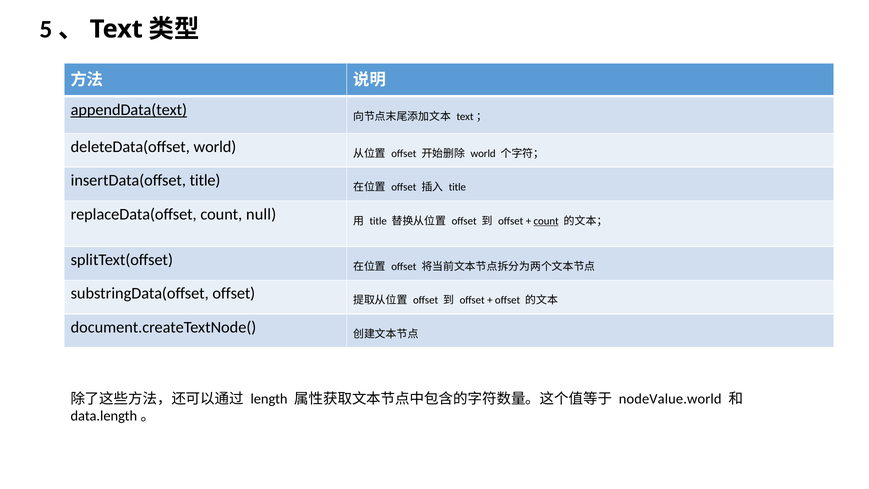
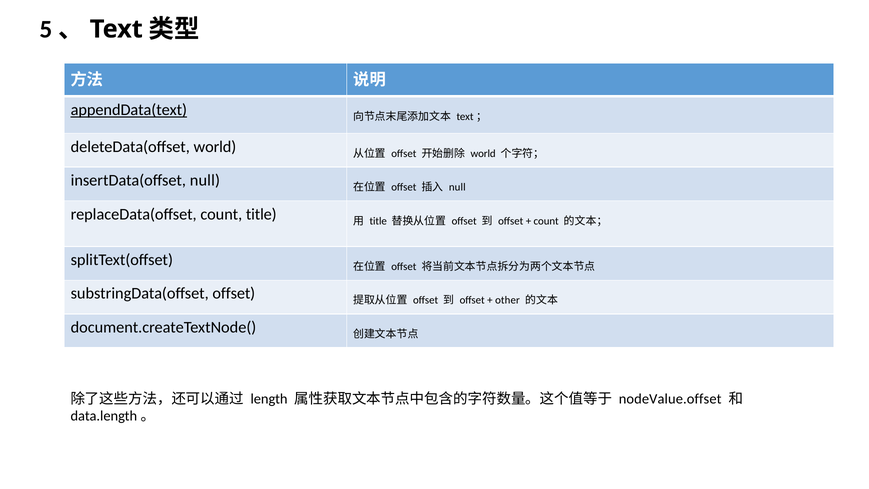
insertData(offset title: title -> null (205, 180)
title: title -> null (457, 187)
count null: null -> title (261, 214)
count underline: present -> none (546, 221)
offset: offset -> other (507, 300)
nodeValue.world: nodeValue.world -> nodeValue.offset (670, 399)
